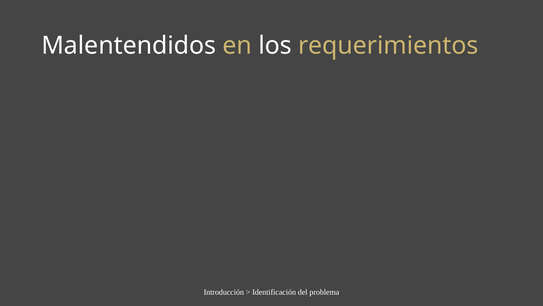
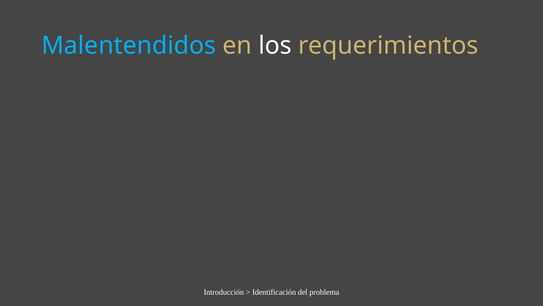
Malentendidos colour: white -> light blue (129, 46)
